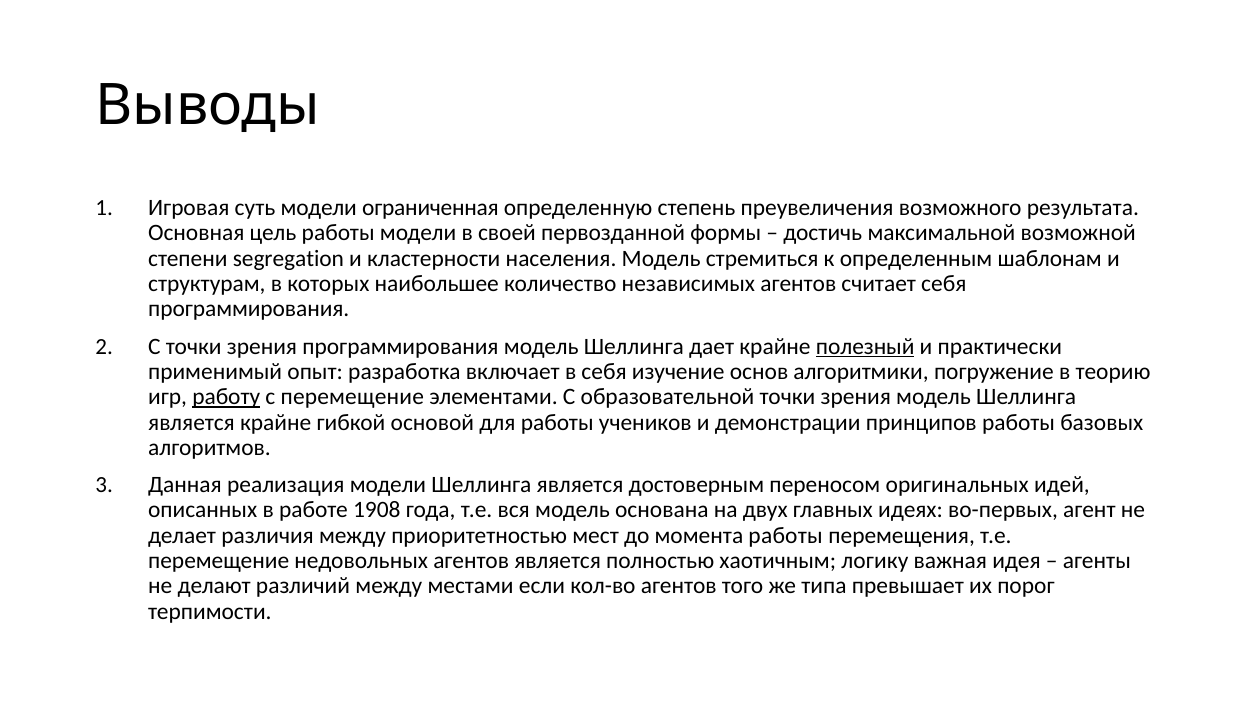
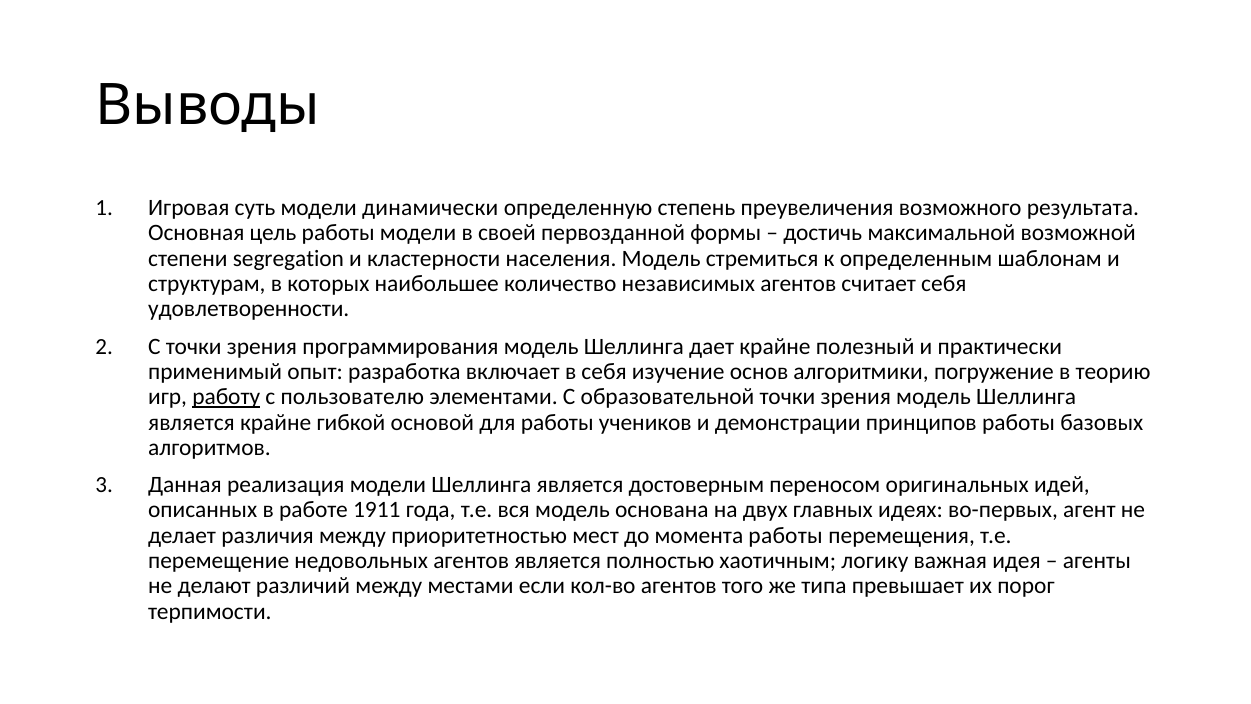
ограниченная: ограниченная -> динамически (430, 208)
программирования: программирования -> удовлетворенности (249, 309)
полезный underline: present -> none (865, 346)
с перемещение: перемещение -> пользователю (352, 397)
1908: 1908 -> 1911 (377, 510)
